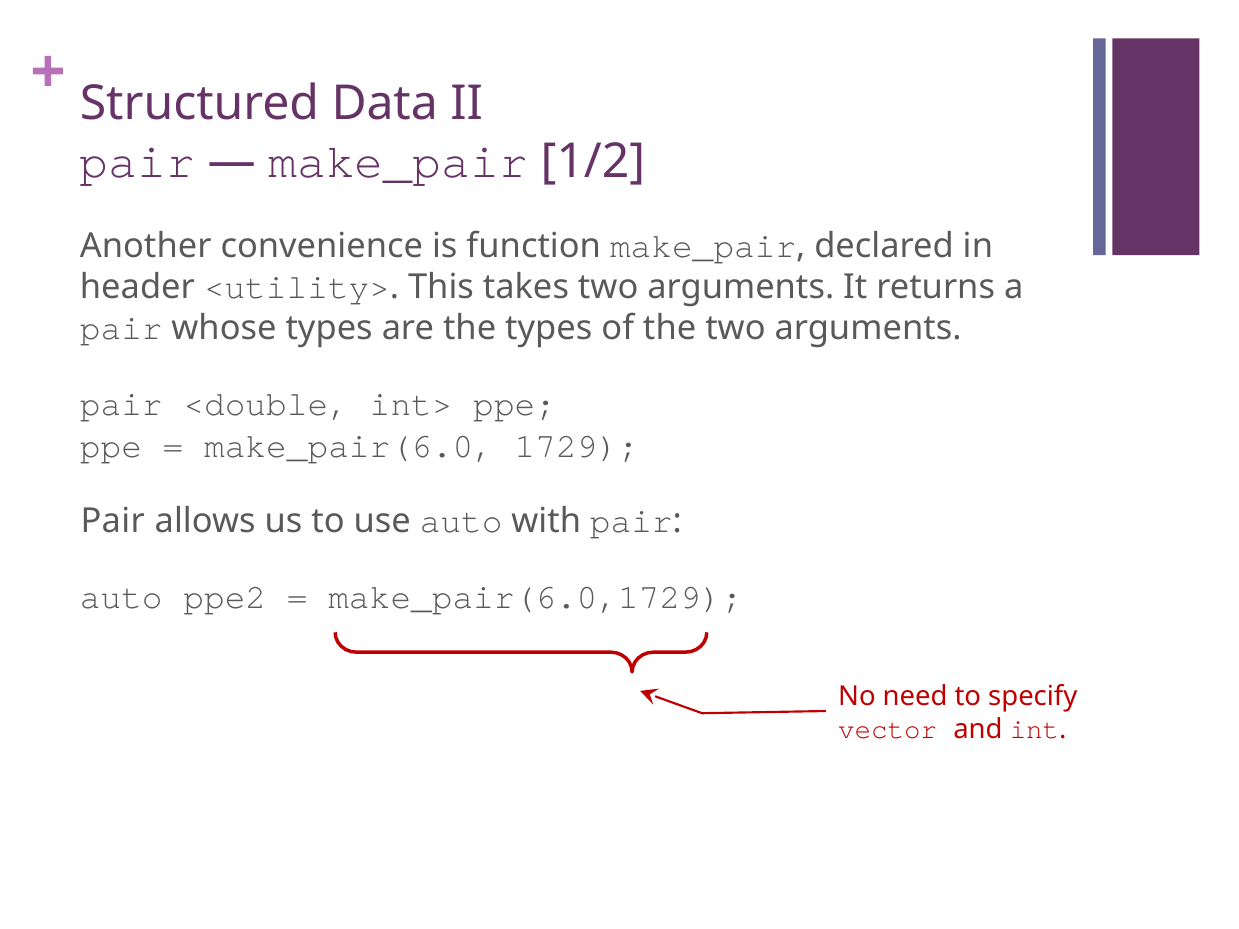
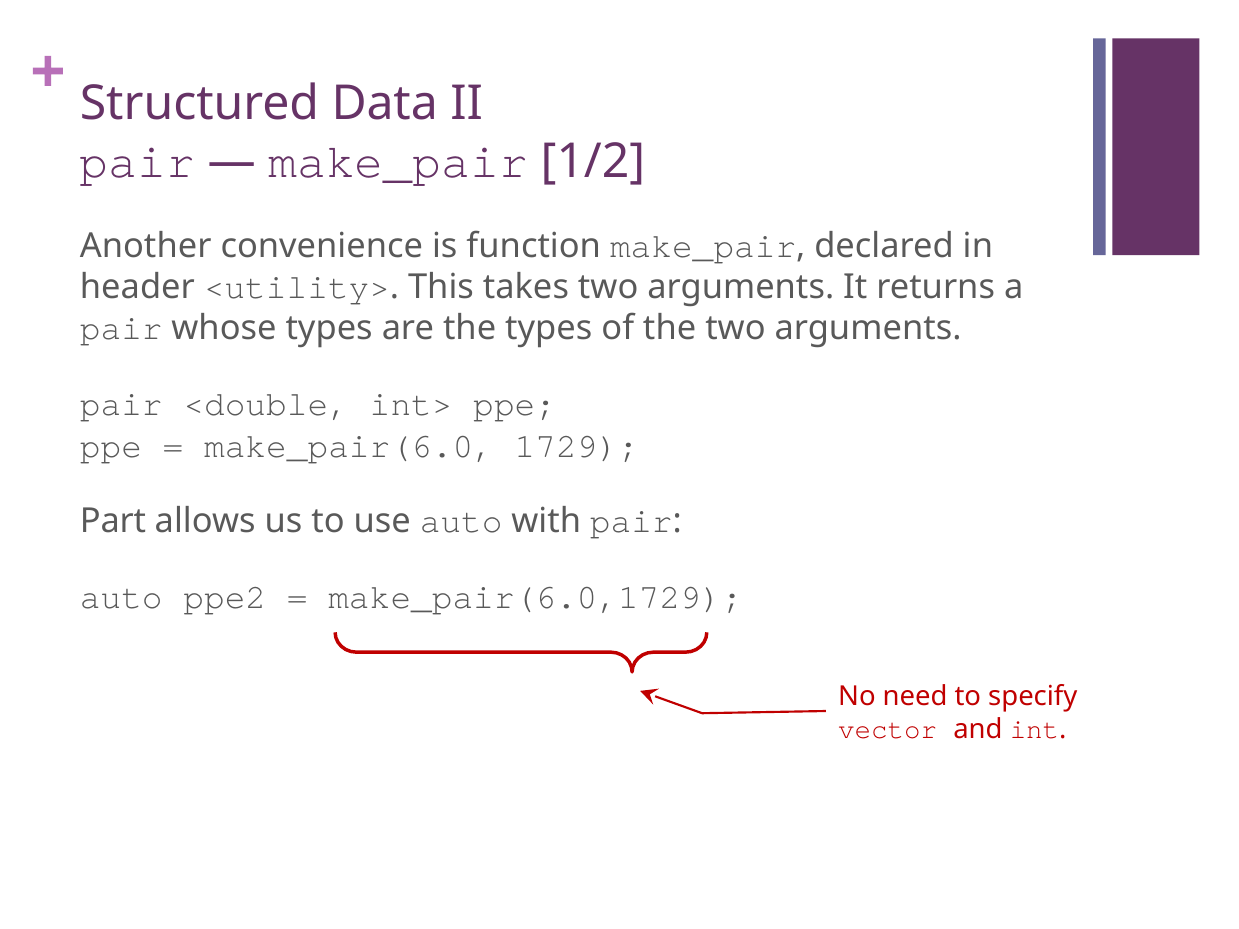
Pair: Pair -> Part (113, 522)
